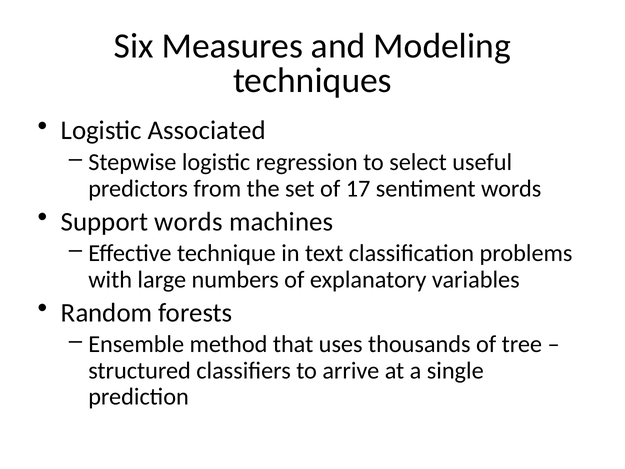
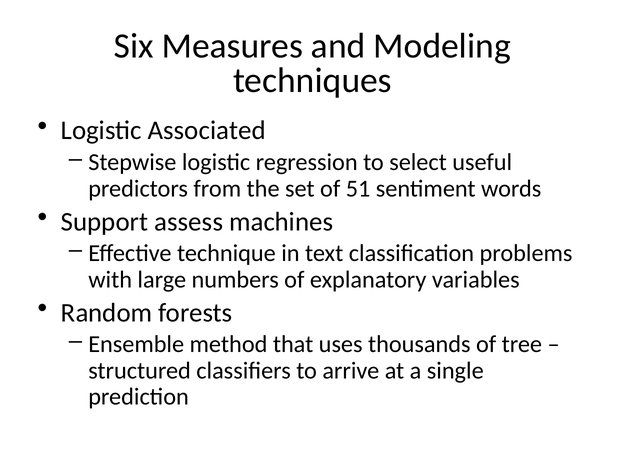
17: 17 -> 51 (358, 189)
Support words: words -> assess (189, 222)
